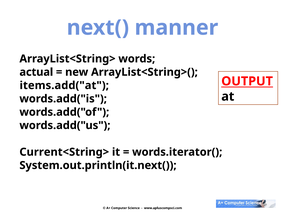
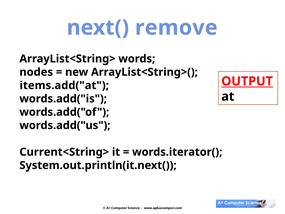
manner: manner -> remove (176, 28)
actual: actual -> nodes (36, 72)
